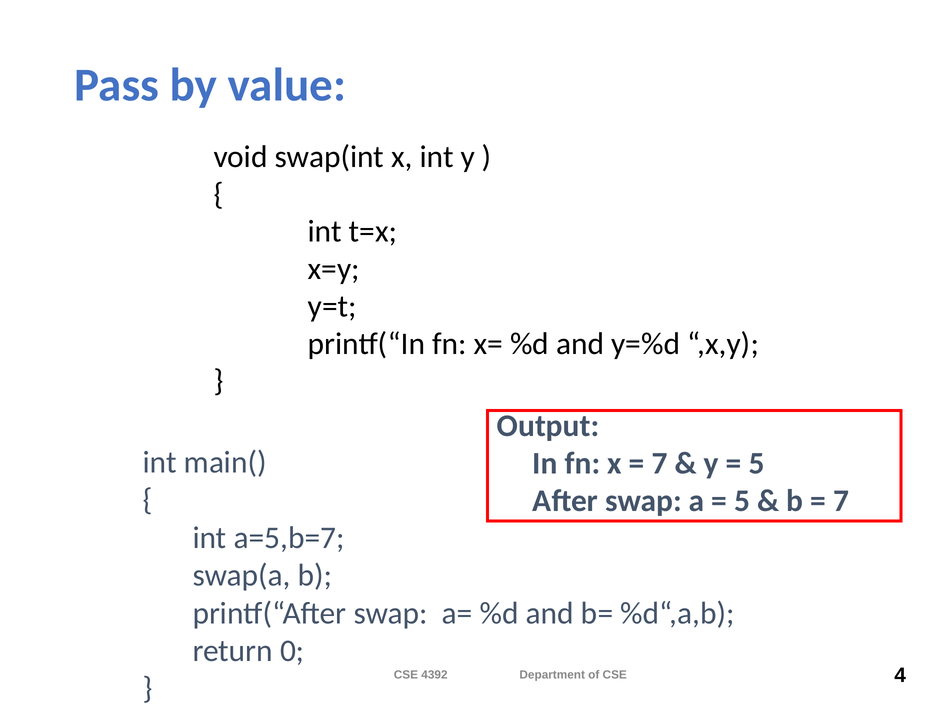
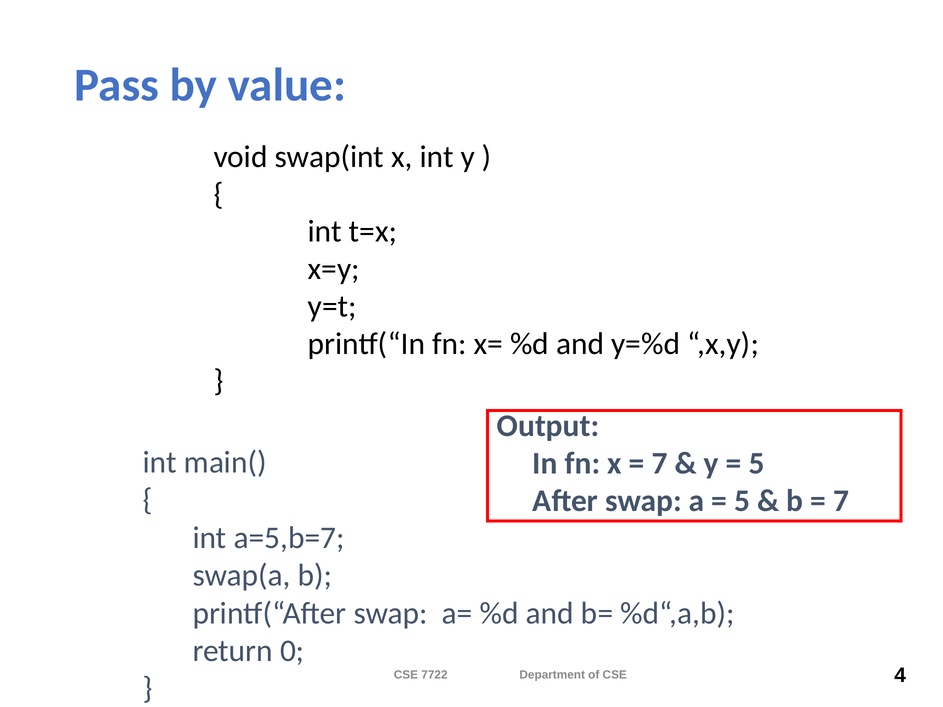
4392: 4392 -> 7722 (434, 675)
